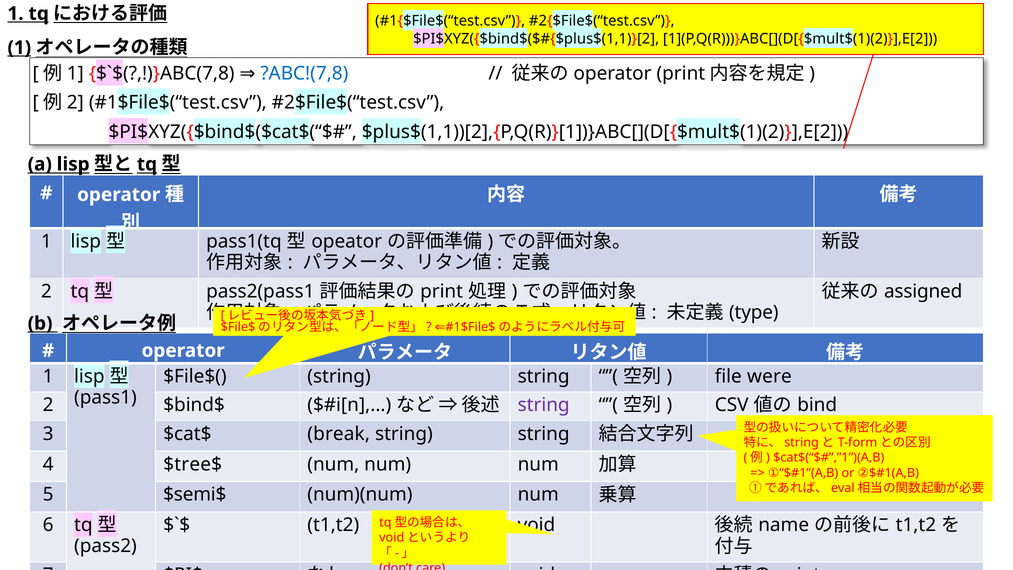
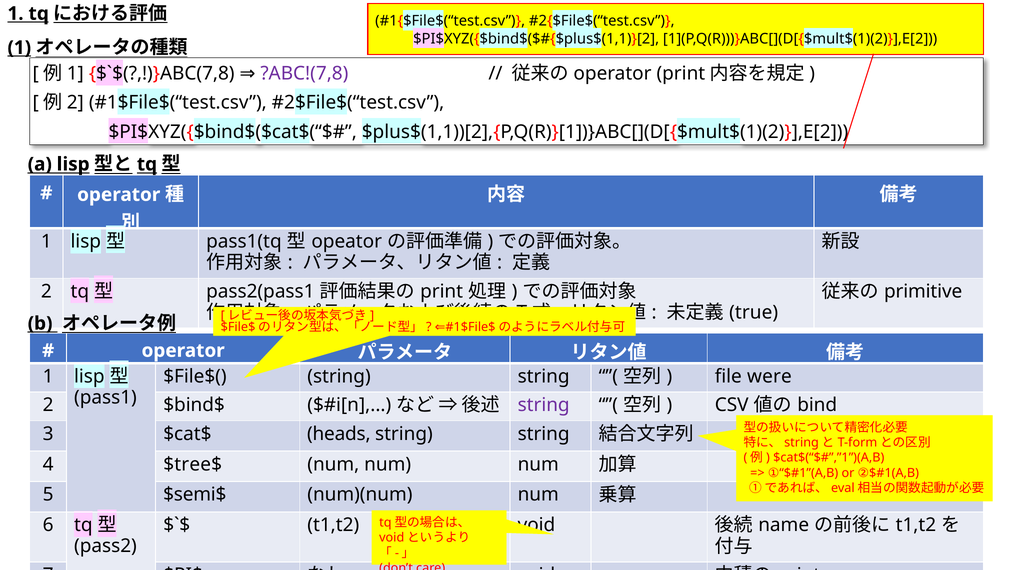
?ABC!(7,8 colour: blue -> purple (304, 74)
assigned: assigned -> primitive (923, 291)
type: type -> true (754, 312)
break: break -> heads (339, 434)
